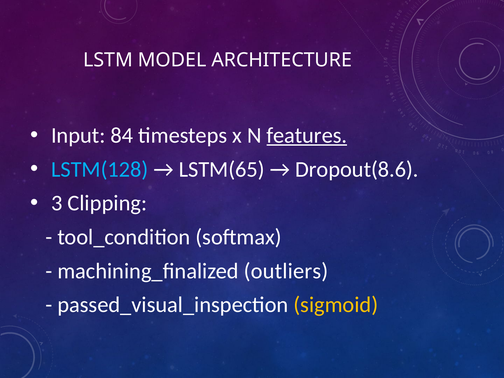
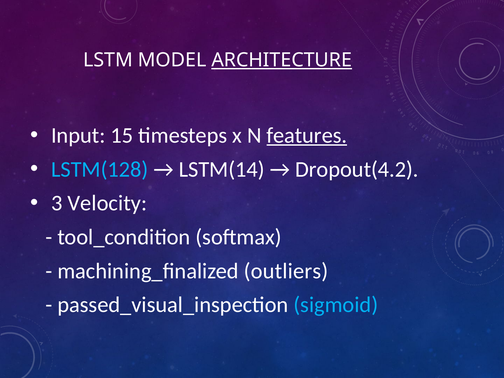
ARCHITECTURE underline: none -> present (282, 60)
84: 84 -> 15 (122, 135)
LSTM(65: LSTM(65 -> LSTM(14 (222, 169)
Dropout(8.6: Dropout(8.6 -> Dropout(4.2 (357, 169)
Clipping: Clipping -> Velocity (107, 203)
sigmoid colour: yellow -> light blue (336, 305)
